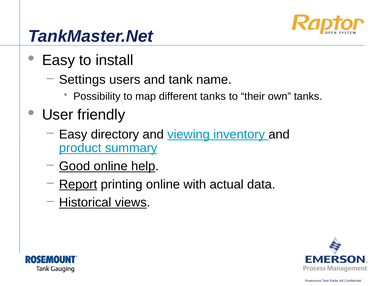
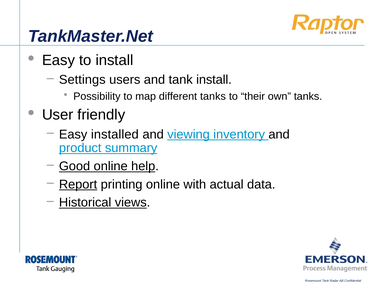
tank name: name -> install (214, 80)
directory: directory -> installed (115, 135)
